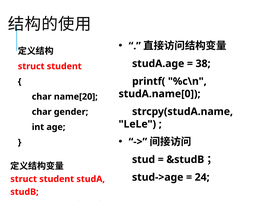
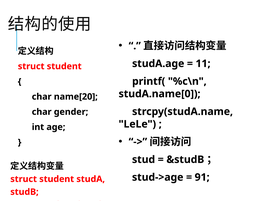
38: 38 -> 11 (203, 64)
24: 24 -> 91 (202, 177)
